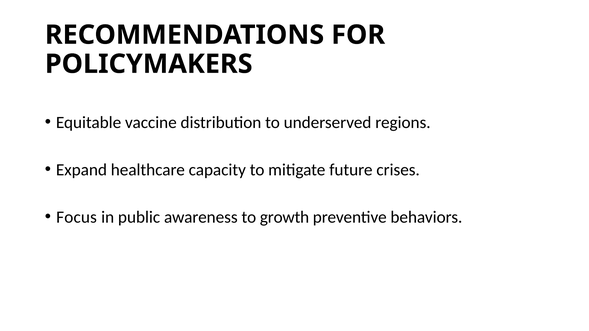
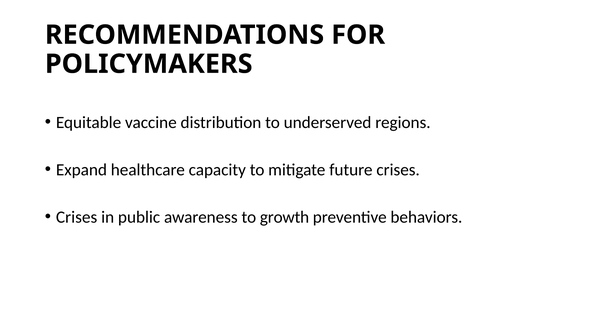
Focus: Focus -> Crises (77, 217)
